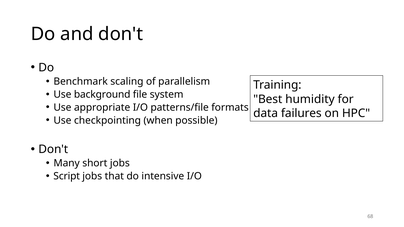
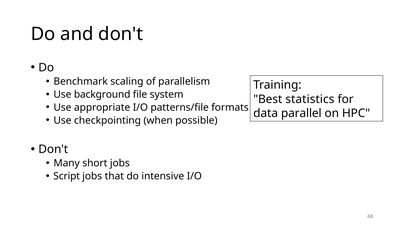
humidity: humidity -> statistics (310, 99)
failures: failures -> parallel (301, 113)
